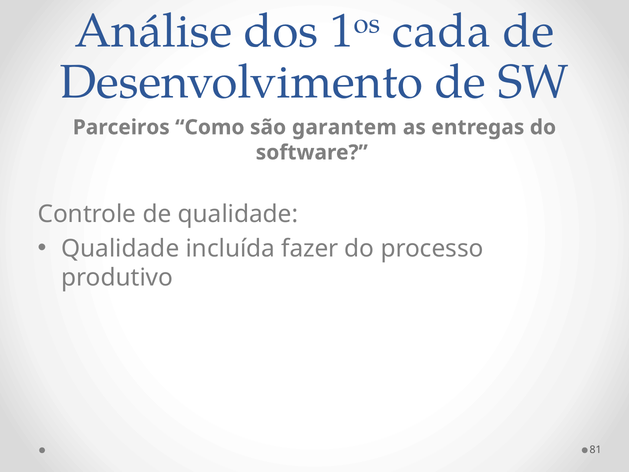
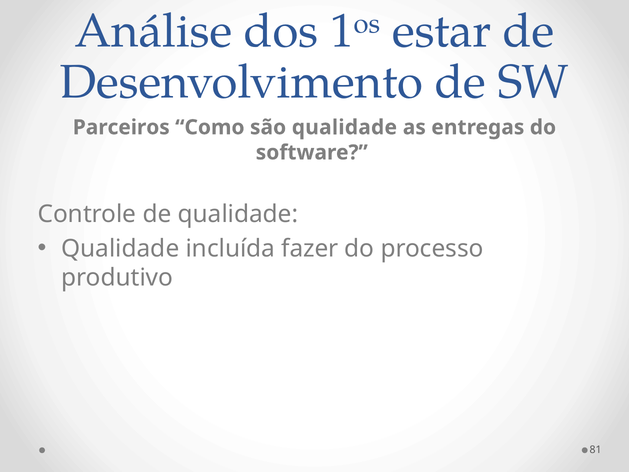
cada: cada -> estar (442, 31)
são garantem: garantem -> qualidade (344, 127)
